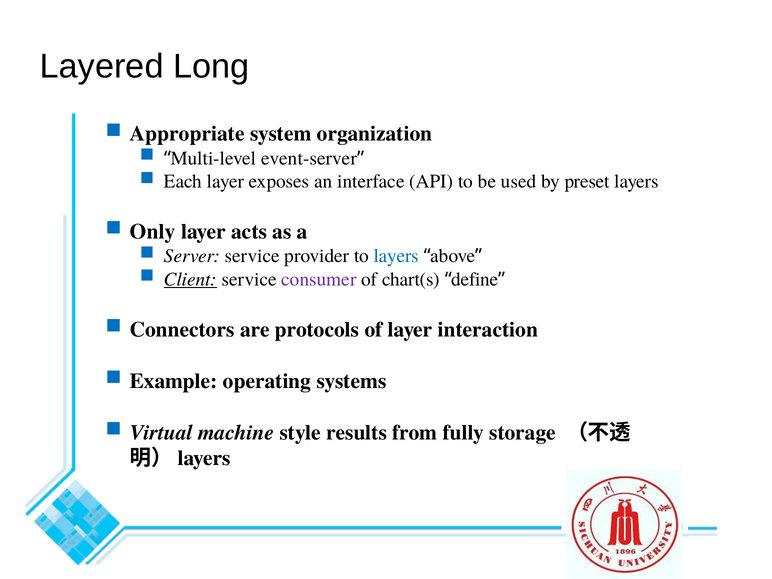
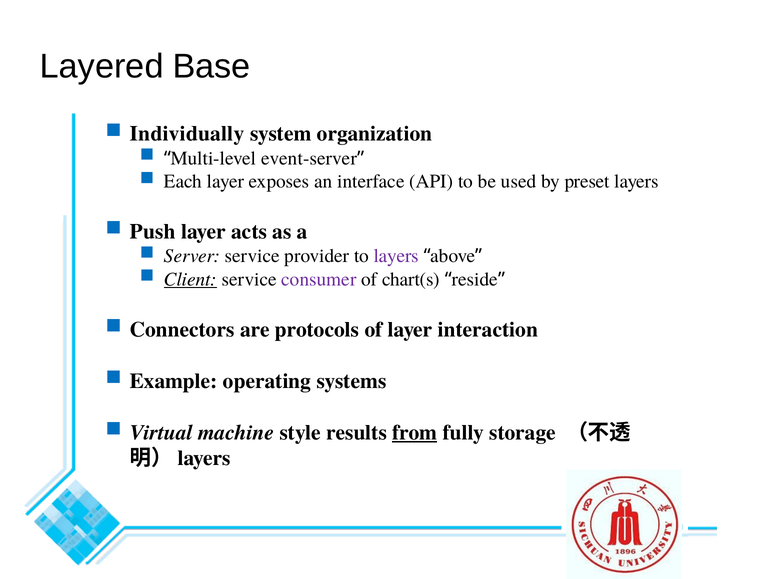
Long: Long -> Base (212, 67)
Appropriate: Appropriate -> Individually (187, 134)
Only: Only -> Push (153, 232)
layers colour: blue -> purple (396, 256)
define: define -> reside (475, 279)
from underline: none -> present (415, 433)
